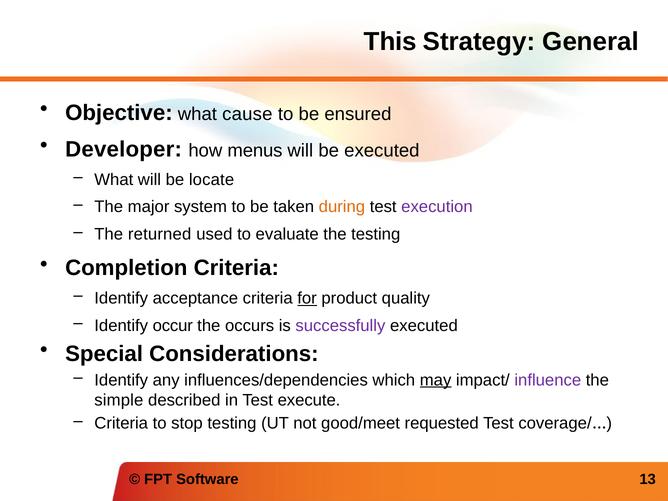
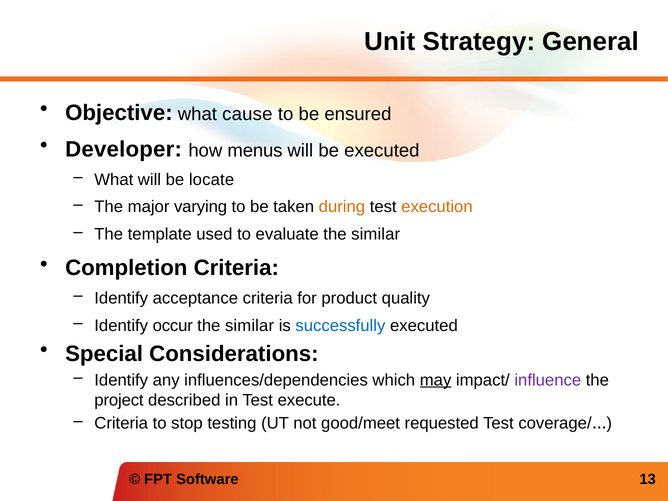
This: This -> Unit (390, 42)
system: system -> varying (201, 207)
execution colour: purple -> orange (437, 207)
returned: returned -> template (160, 234)
evaluate the testing: testing -> similar (376, 234)
for underline: present -> none (307, 298)
occurs: occurs -> similar (250, 326)
successfully colour: purple -> blue (340, 326)
simple: simple -> project (119, 400)
